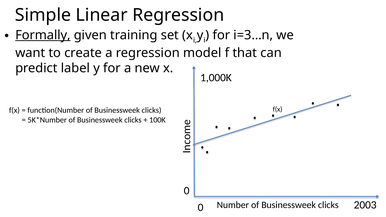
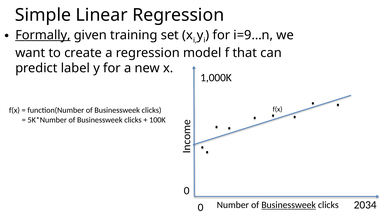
i=3…n: i=3…n -> i=9…n (253, 35)
Businessweek underline: none -> present (289, 205)
2003: 2003 -> 2034 (365, 205)
